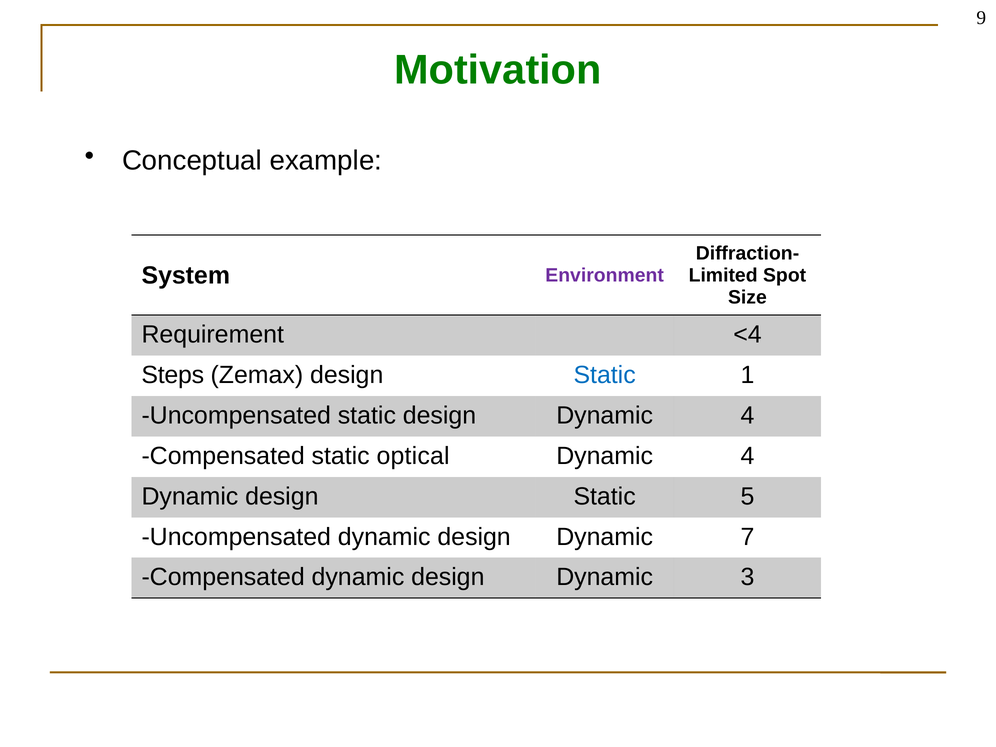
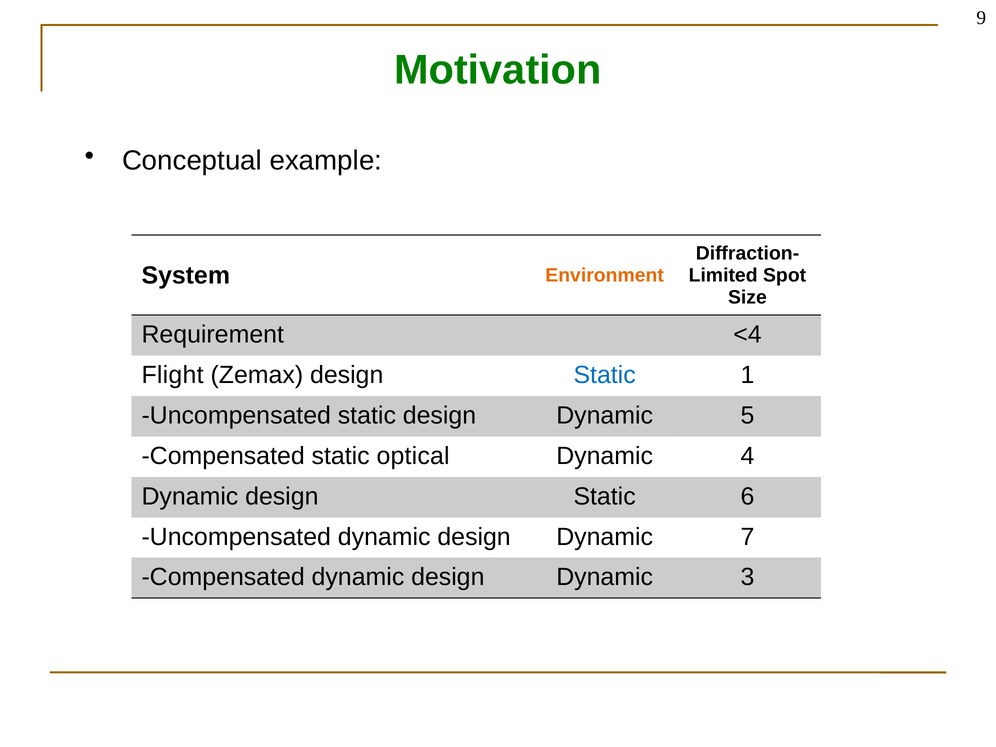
Environment colour: purple -> orange (605, 275)
Steps: Steps -> Flight (173, 375)
design Dynamic 4: 4 -> 5 (748, 415)
5: 5 -> 6 (748, 496)
